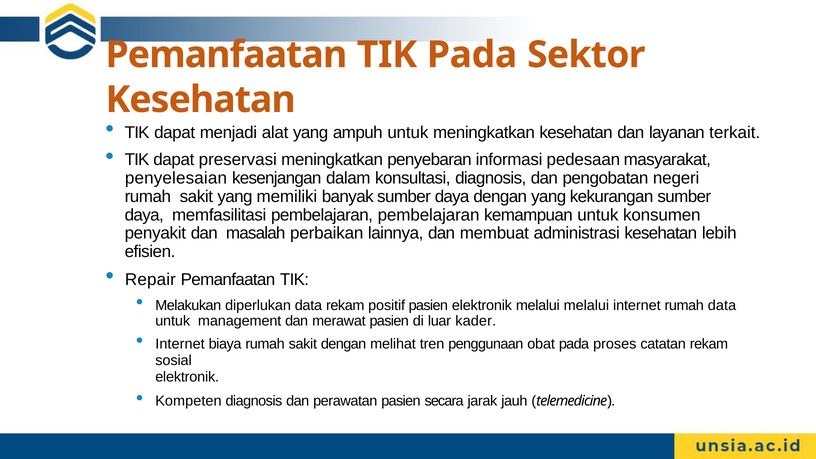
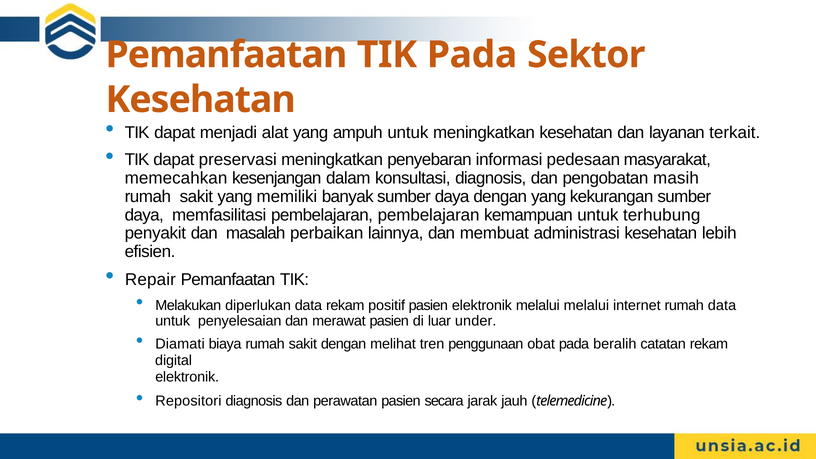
penyelesaian: penyelesaian -> memecahkan (176, 178)
negeri: negeri -> masih (676, 178)
konsumen: konsumen -> terhubung (662, 215)
management: management -> penyelesaian (240, 321)
kader: kader -> under (476, 321)
Internet: Internet -> Diamati (180, 344)
proses: proses -> beralih (615, 344)
sosial: sosial -> digital (174, 361)
Kompeten: Kompeten -> Repositori (188, 401)
